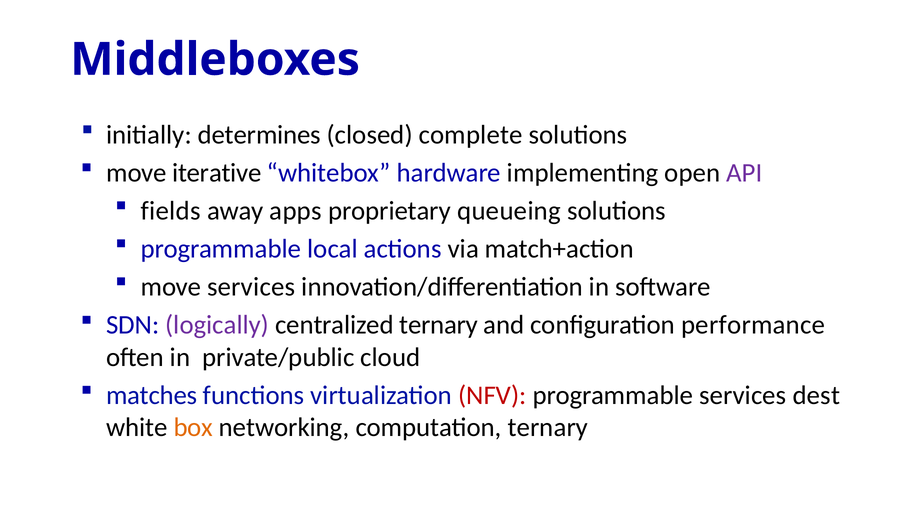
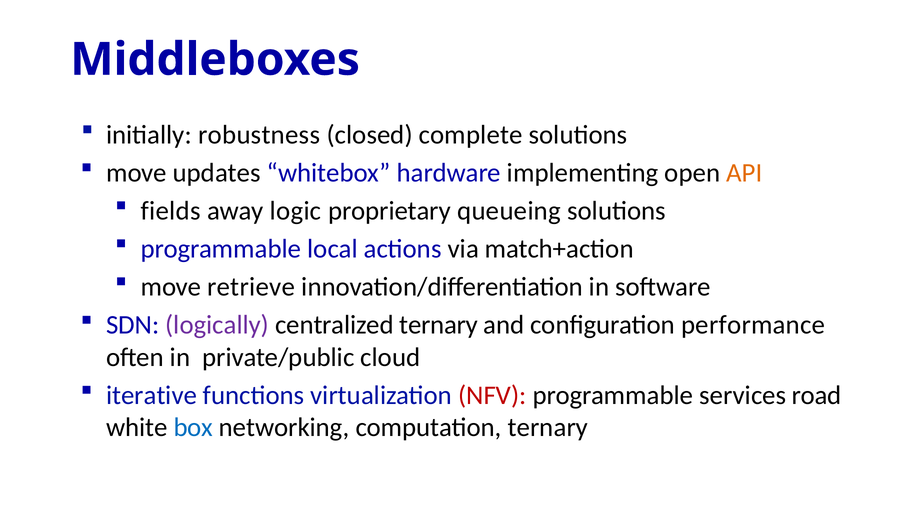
determines: determines -> robustness (259, 135)
iterative: iterative -> updates (217, 173)
API colour: purple -> orange (744, 173)
apps: apps -> logic (296, 211)
move services: services -> retrieve (251, 287)
matches: matches -> iterative (152, 395)
dest: dest -> road (817, 395)
box colour: orange -> blue (193, 428)
